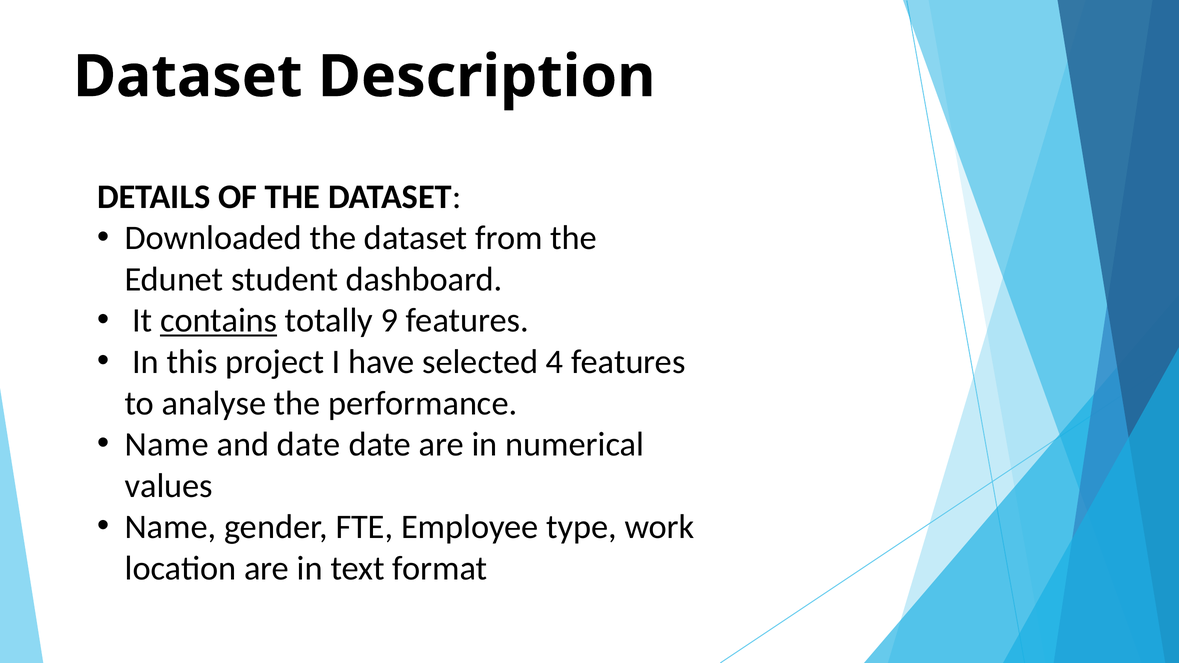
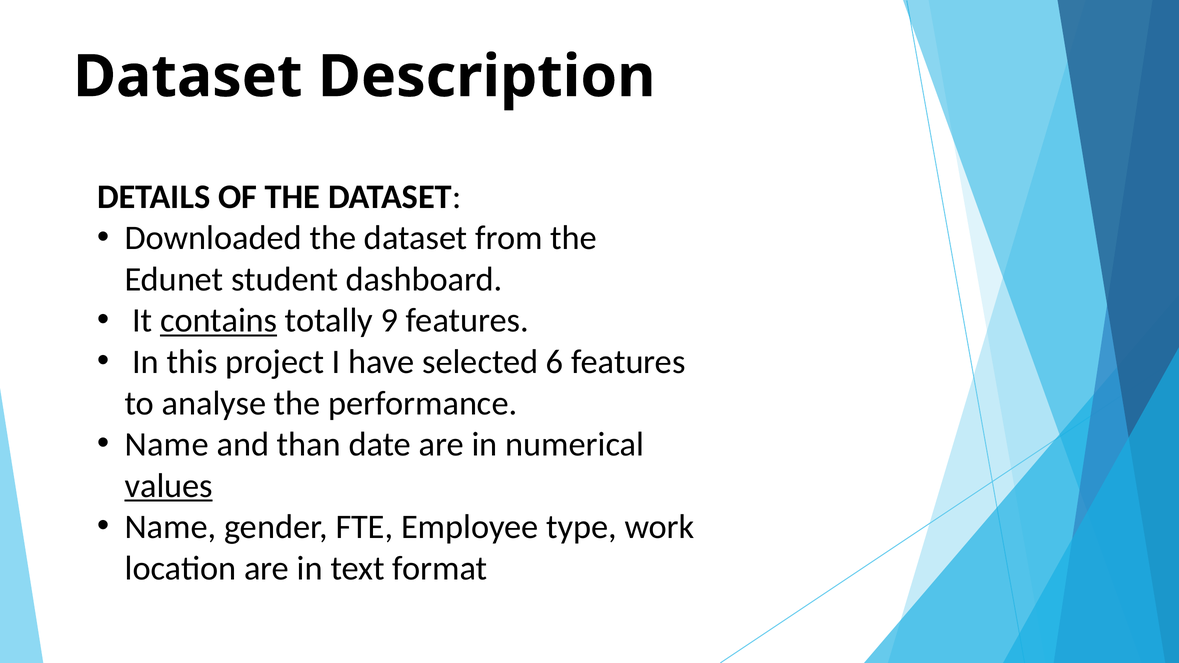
4: 4 -> 6 (555, 362)
and date: date -> than (309, 445)
values underline: none -> present (169, 486)
